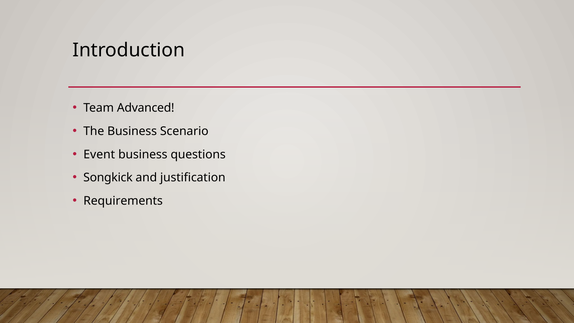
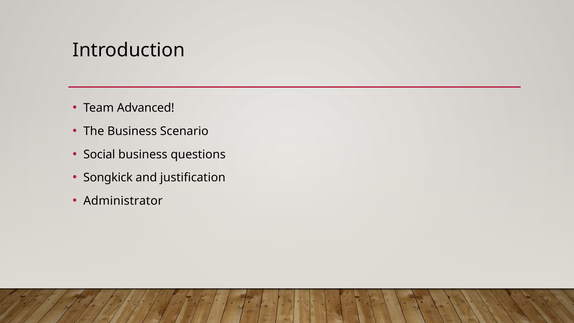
Event: Event -> Social (99, 154)
Requirements: Requirements -> Administrator (123, 201)
